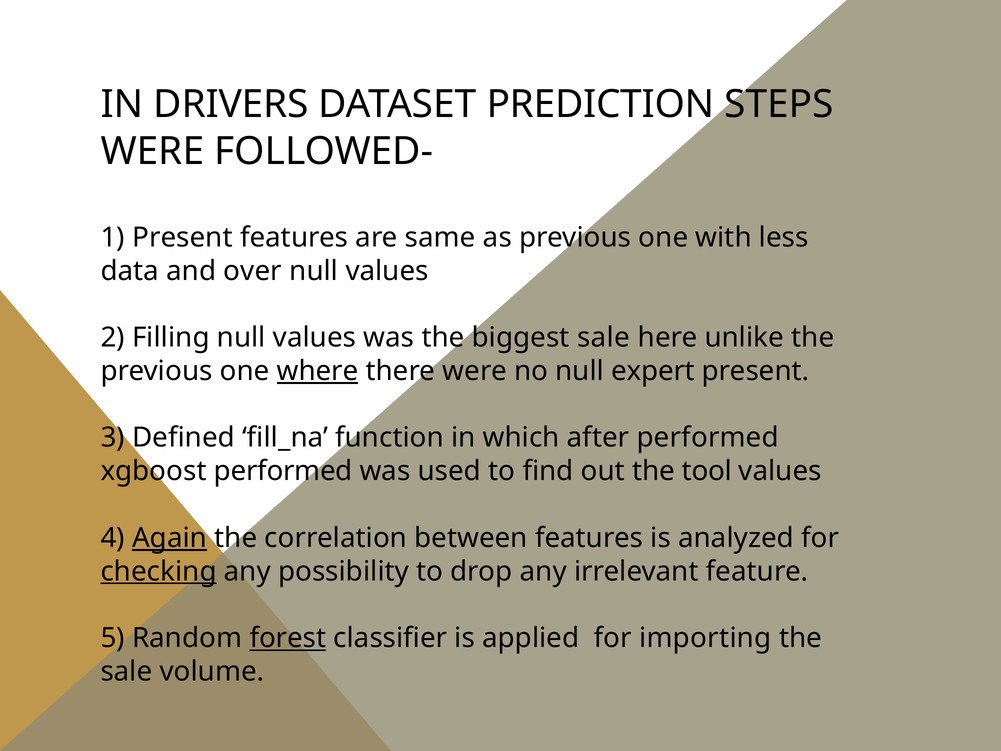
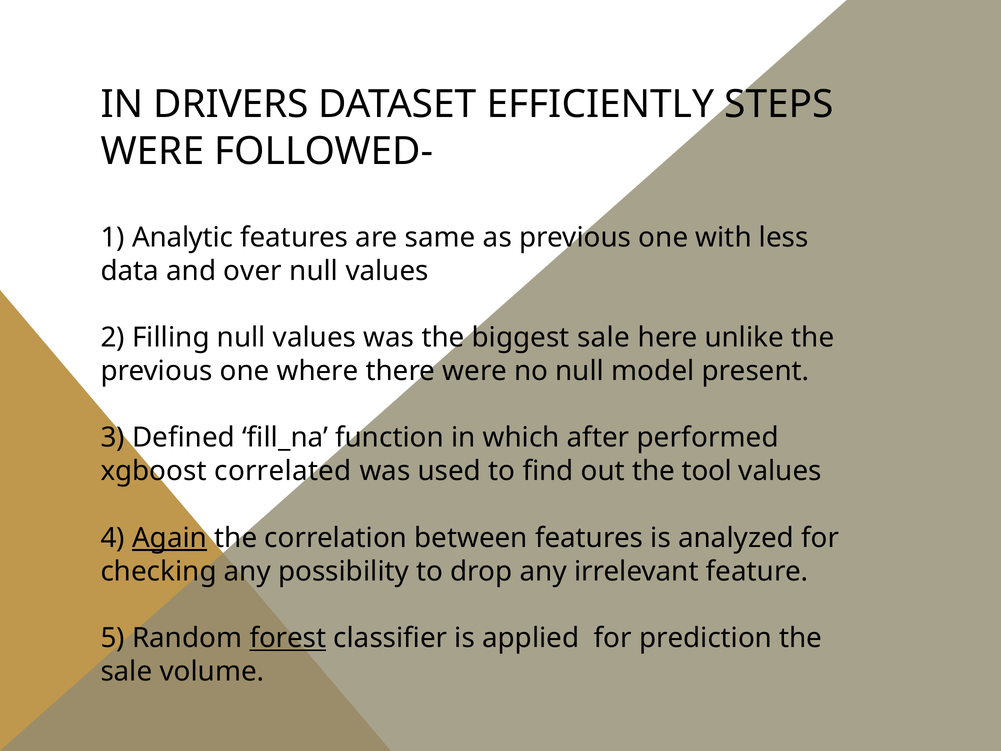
PREDICTION: PREDICTION -> EFFICIENTLY (600, 105)
1 Present: Present -> Analytic (183, 237)
where underline: present -> none (318, 371)
expert: expert -> model (653, 371)
xgboost performed: performed -> correlated (283, 471)
checking underline: present -> none (159, 571)
importing: importing -> prediction (706, 638)
